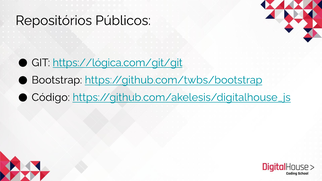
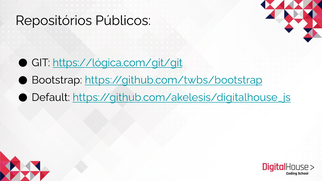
Código: Código -> Default (51, 97)
